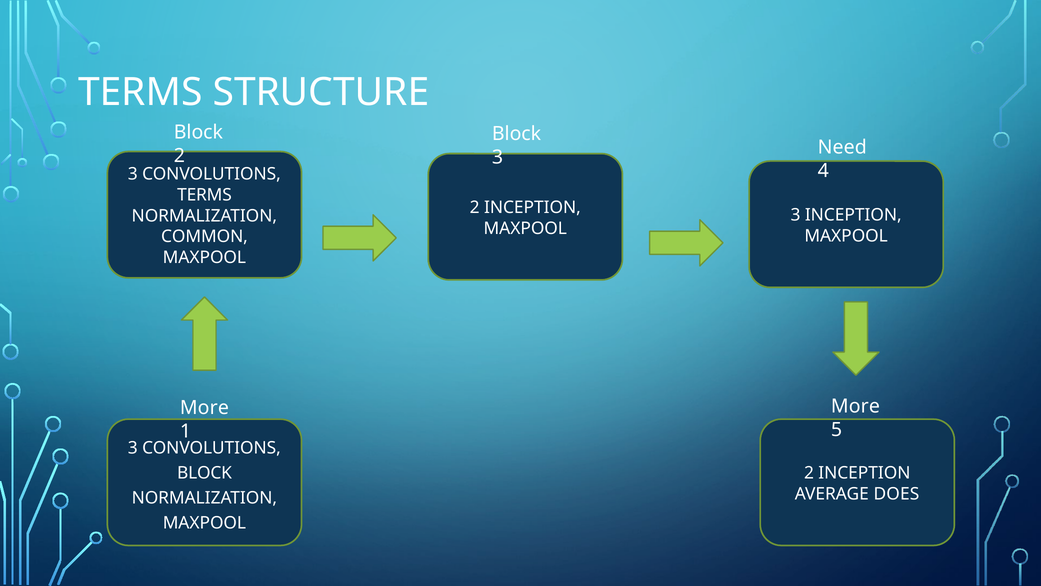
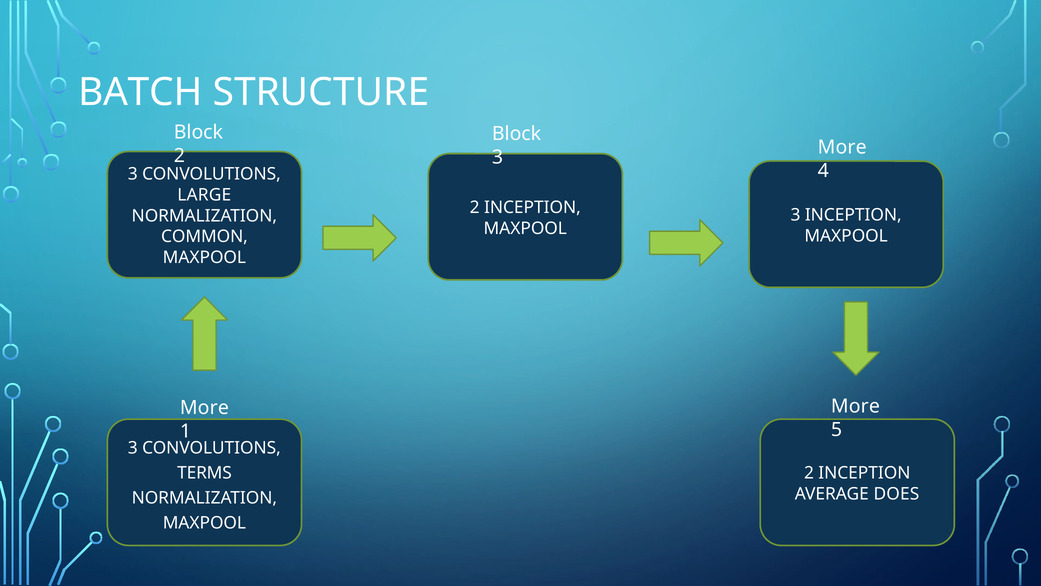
TERMS: TERMS -> BATCH (140, 92)
Need: Need -> More (842, 147)
TERMS: TERMS -> LARGE (204, 195)
BLOCK: BLOCK -> TERMS (205, 473)
